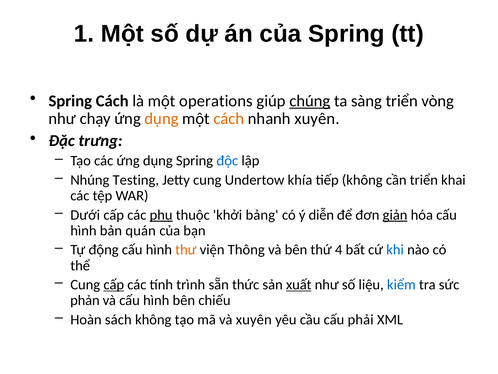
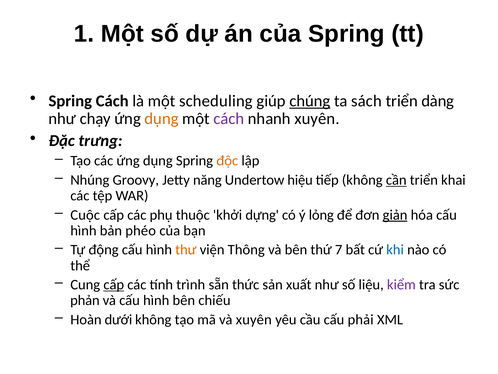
operations: operations -> scheduling (216, 101)
sàng: sàng -> sách (367, 101)
vòng: vòng -> dàng (438, 101)
cách colour: orange -> purple (229, 119)
độc colour: blue -> orange (227, 161)
Testing: Testing -> Groovy (136, 180)
Jetty cung: cung -> năng (207, 180)
khía: khía -> hiệu (300, 180)
cần underline: none -> present (396, 180)
Dưới: Dưới -> Cuộc (85, 215)
phụ underline: present -> none (161, 215)
bảng: bảng -> dựng (262, 215)
diễn: diễn -> lỏng (321, 215)
quán: quán -> phéo (141, 230)
4: 4 -> 7 (339, 249)
xuất underline: present -> none (299, 284)
kiểm colour: blue -> purple (401, 284)
sách: sách -> dưới (118, 319)
